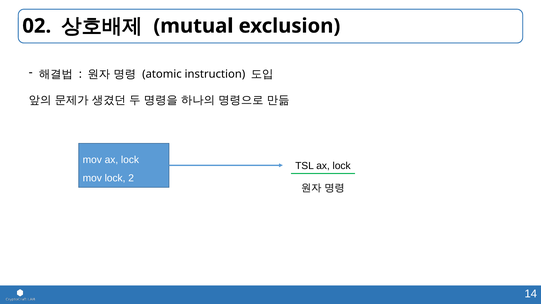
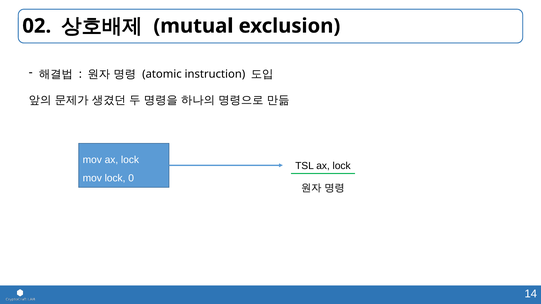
2: 2 -> 0 (131, 178)
